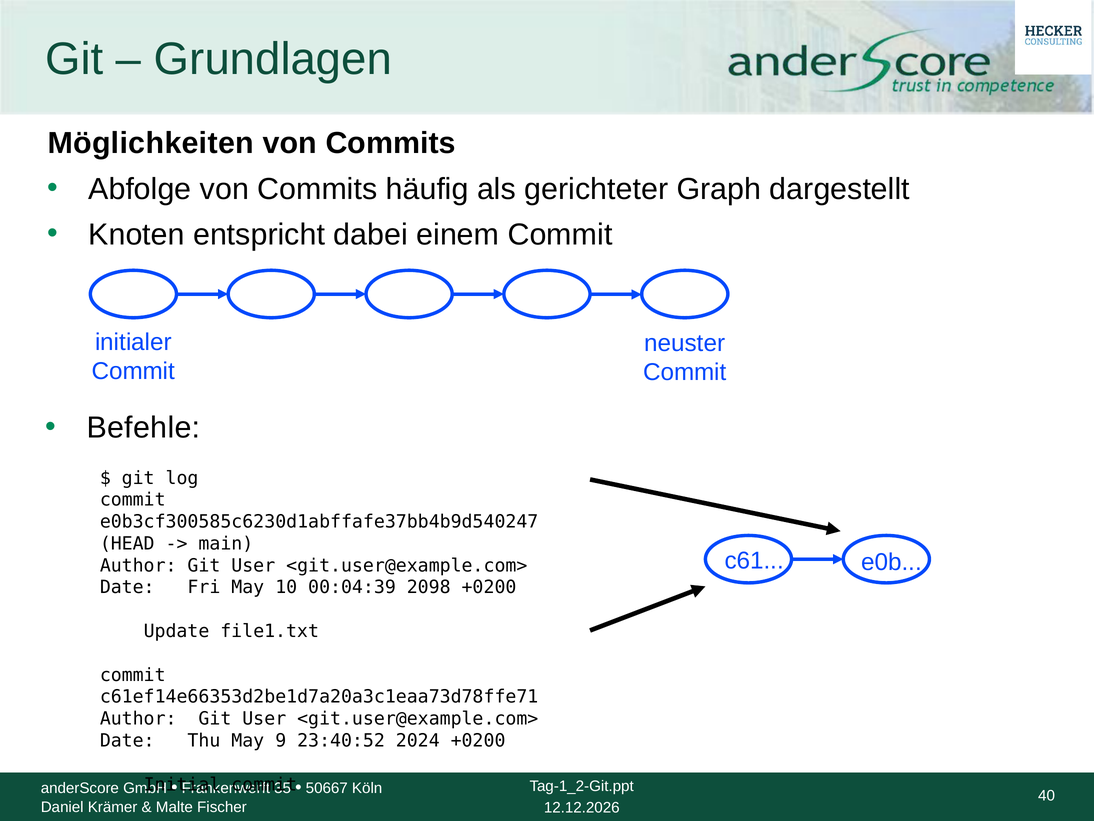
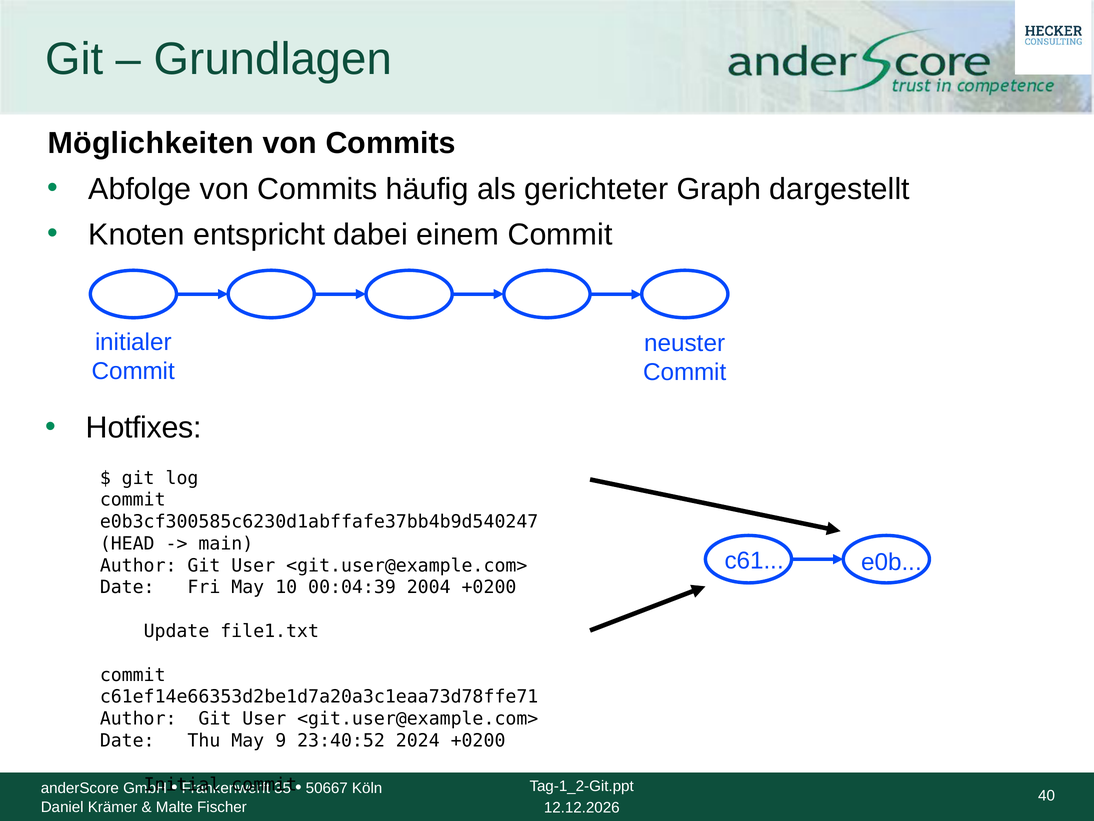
Befehle: Befehle -> Hotfixes (144, 428)
2098: 2098 -> 2004 (429, 587)
